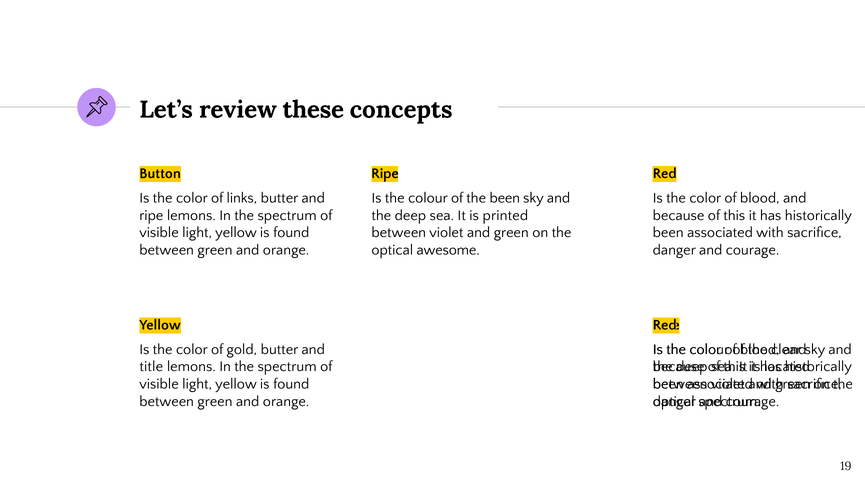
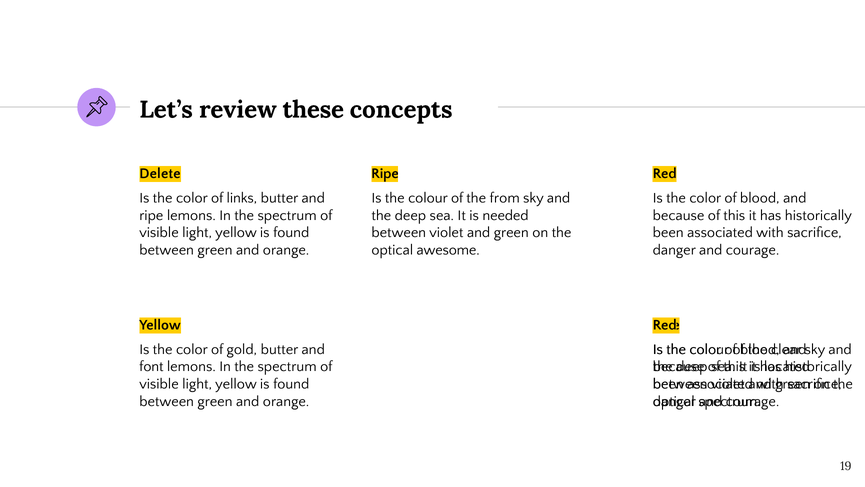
Button: Button -> Delete (160, 173)
the been: been -> from (505, 198)
printed: printed -> needed (506, 215)
title: title -> font (151, 366)
